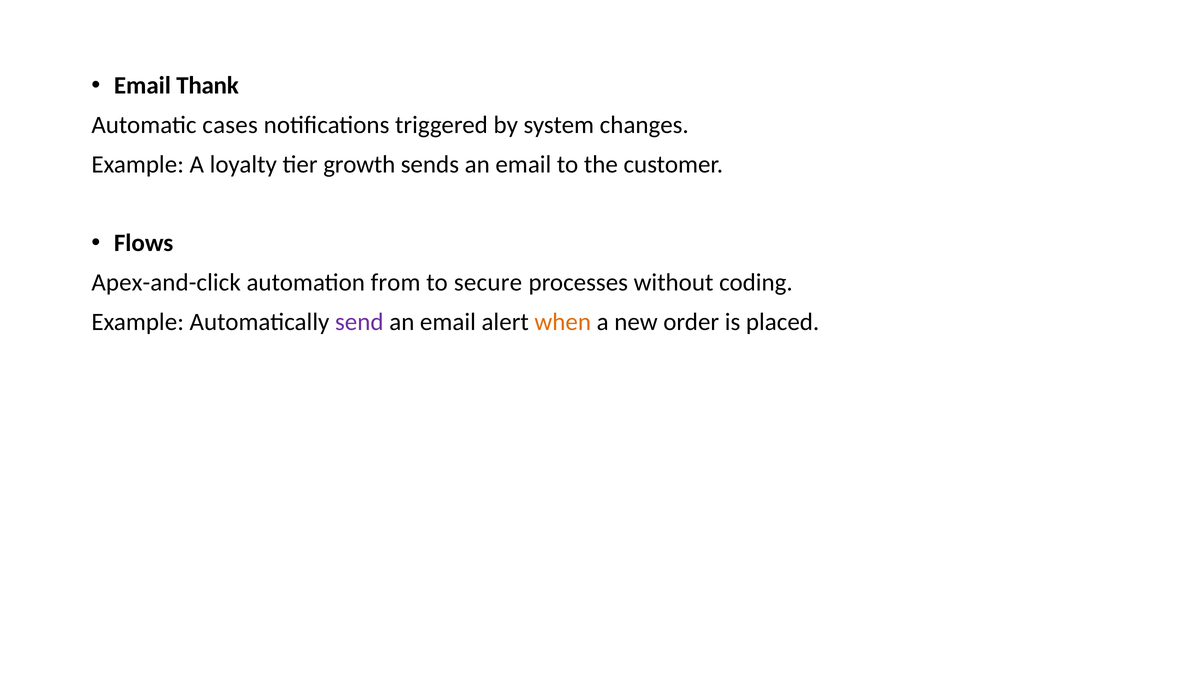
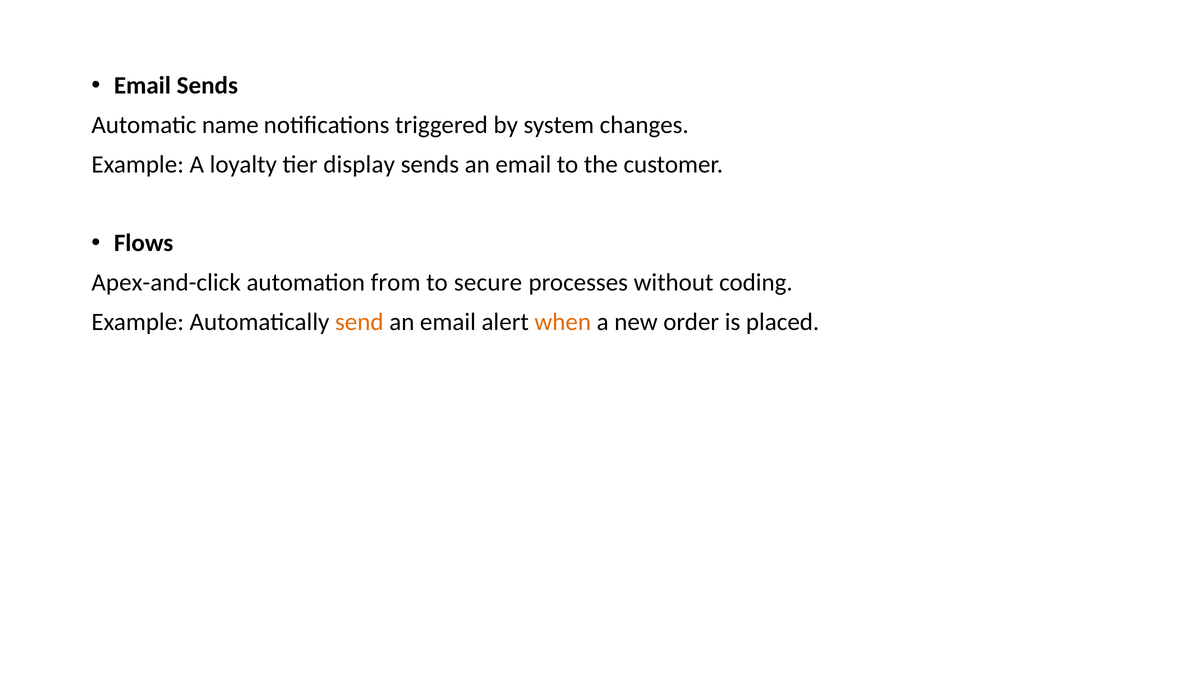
Email Thank: Thank -> Sends (207, 85)
cases: cases -> name (230, 125)
growth: growth -> display (359, 164)
send colour: purple -> orange (359, 322)
